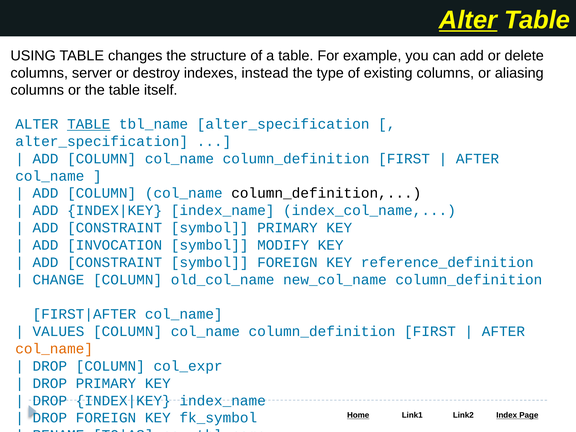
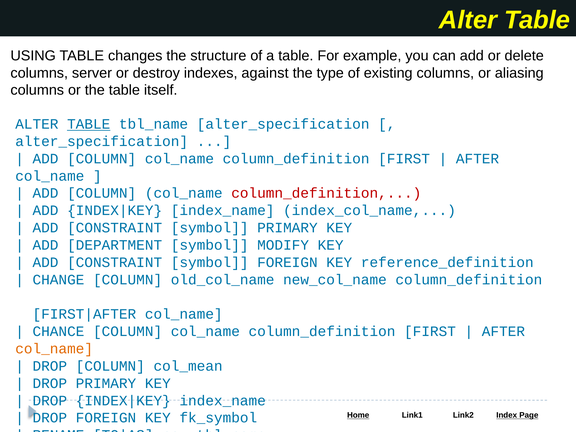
Alter underline: present -> none (468, 20)
instead: instead -> against (265, 73)
column_definition colour: black -> red (326, 193)
INVOCATION: INVOCATION -> DEPARTMENT (115, 245)
VALUES: VALUES -> CHANCE (58, 331)
col_expr: col_expr -> col_mean (188, 366)
